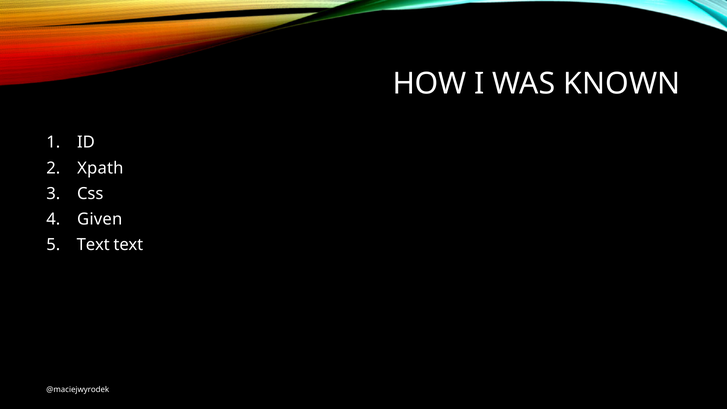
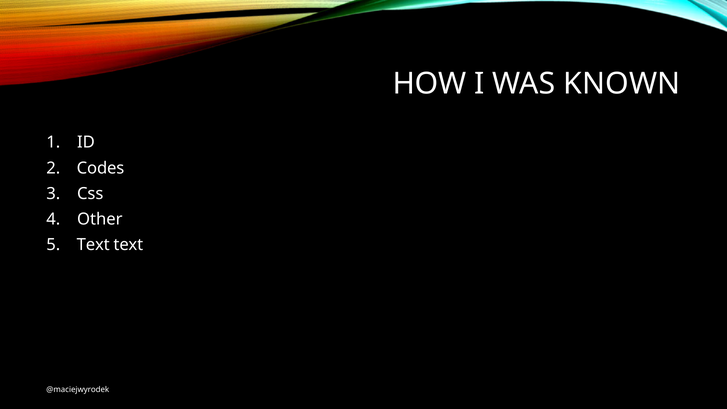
Xpath: Xpath -> Codes (101, 168)
Given: Given -> Other (100, 219)
